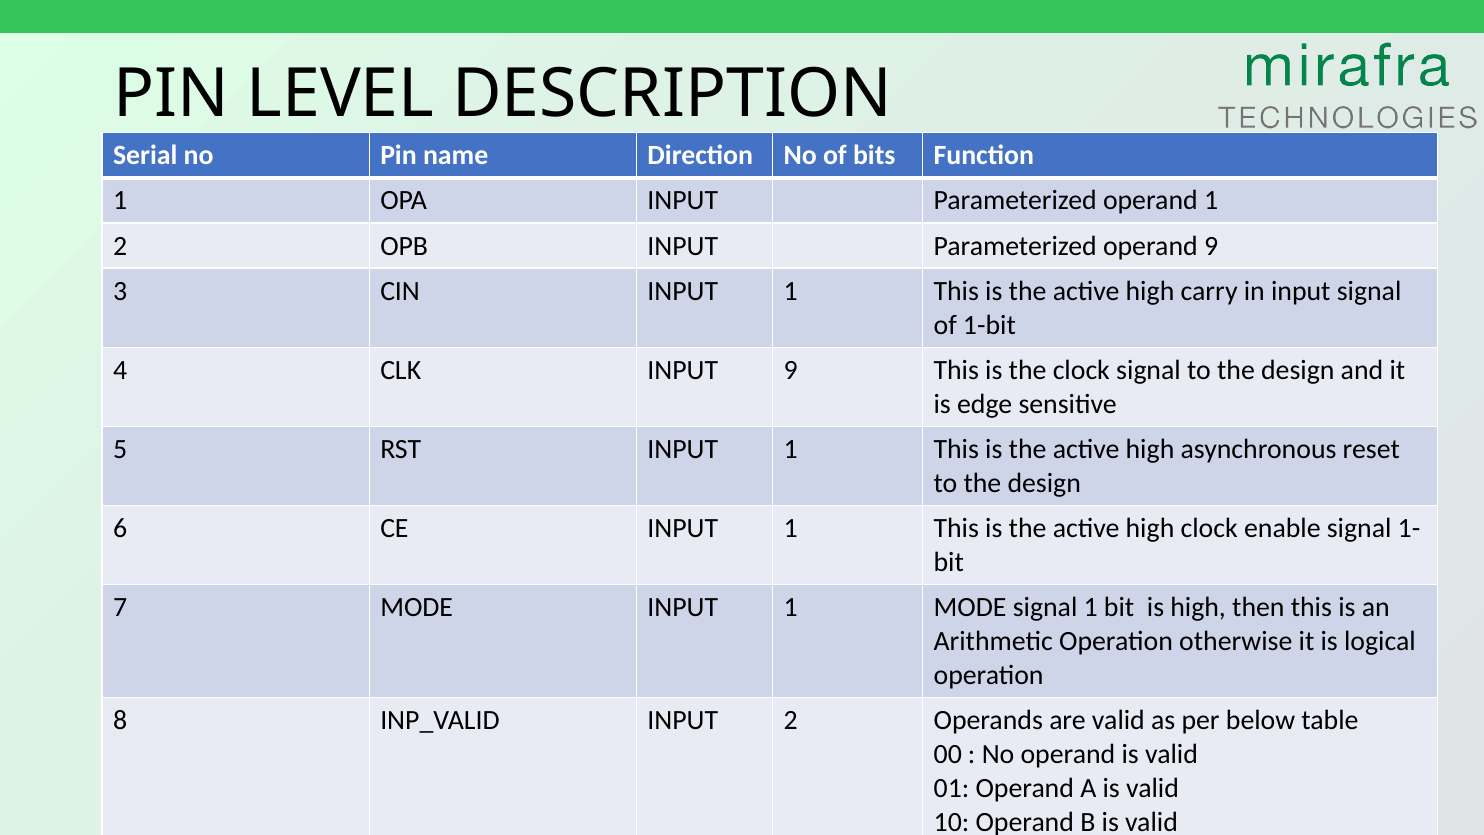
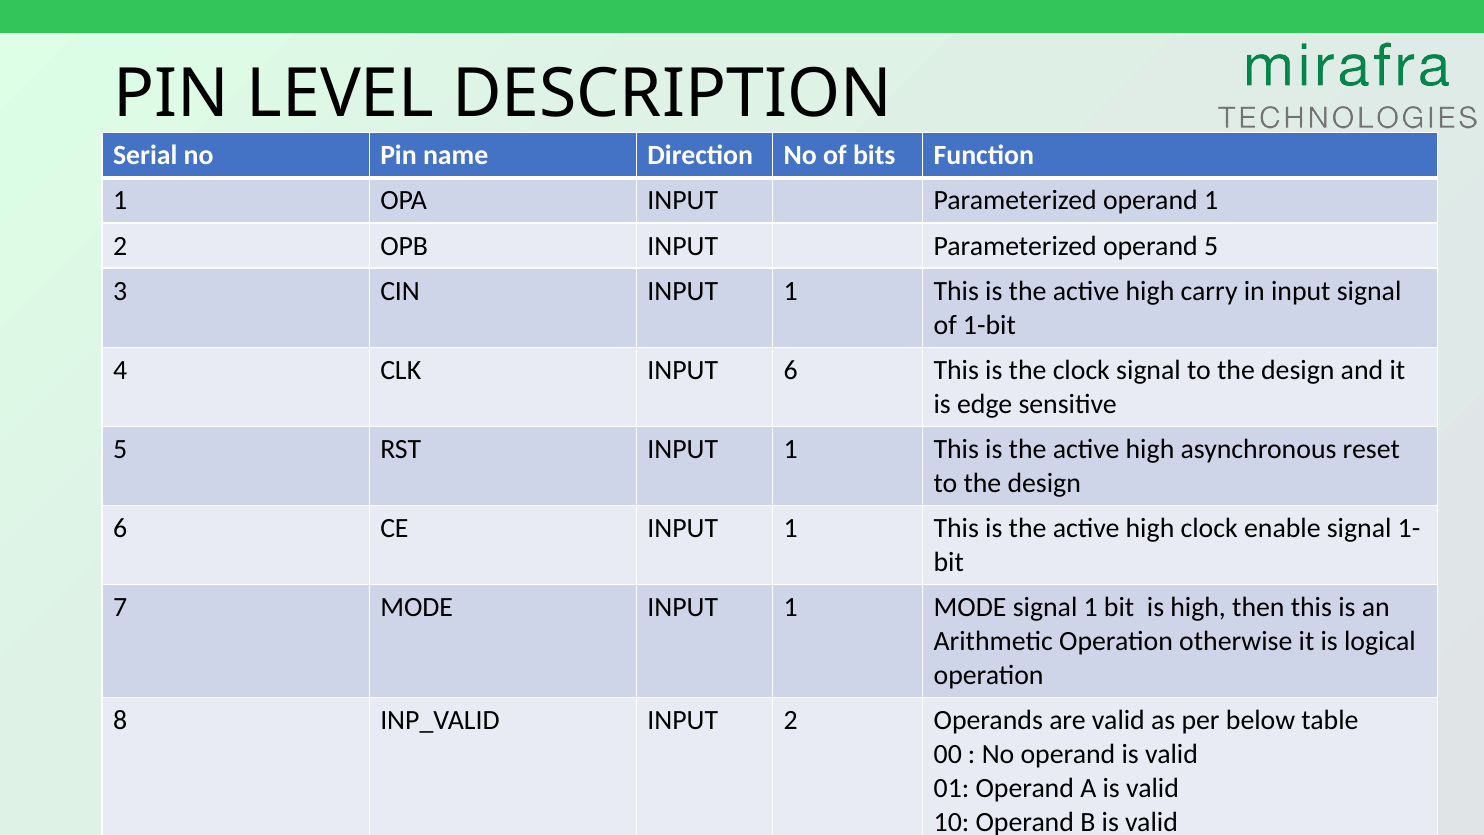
operand 9: 9 -> 5 (1211, 246)
INPUT 9: 9 -> 6 (791, 370)
